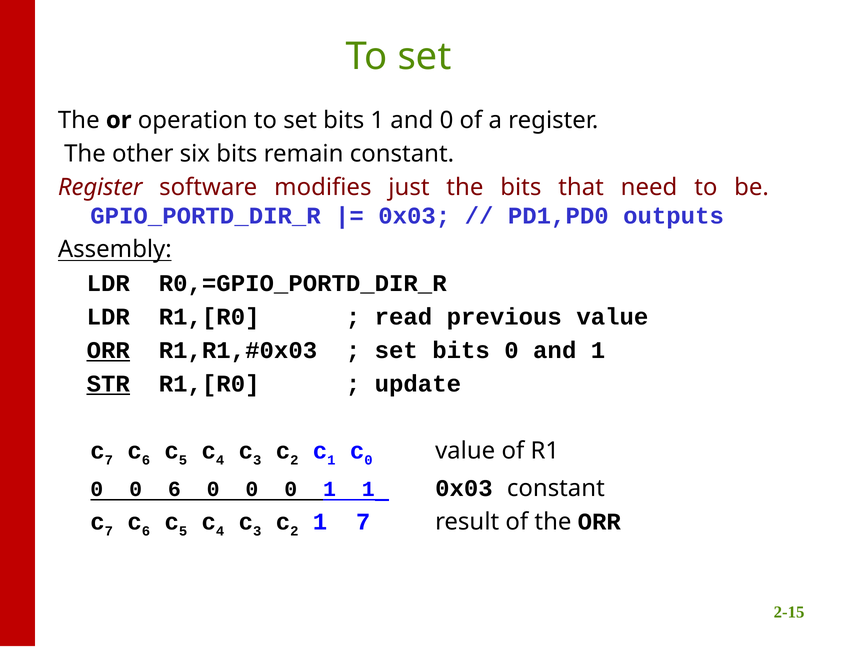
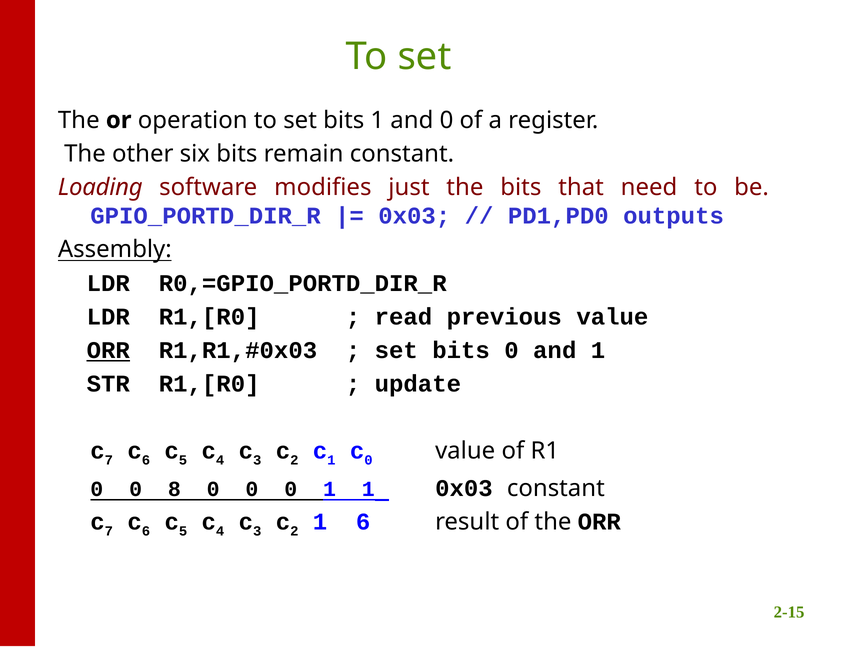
Register: Register -> Loading (100, 187)
STR underline: present -> none (108, 383)
0 6: 6 -> 8 (174, 489)
1 7: 7 -> 6 (363, 522)
